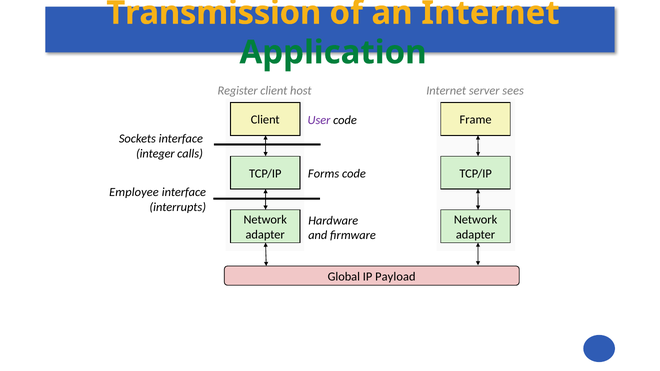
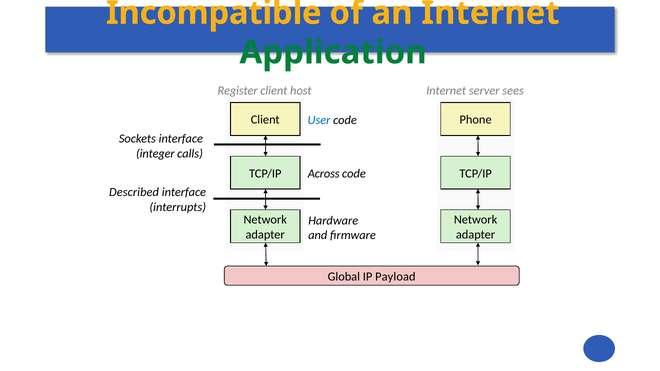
Transmission: Transmission -> Incompatible (214, 13)
Frame: Frame -> Phone (476, 120)
User colour: purple -> blue (319, 120)
Forms: Forms -> Across (324, 174)
Employee: Employee -> Described (134, 193)
